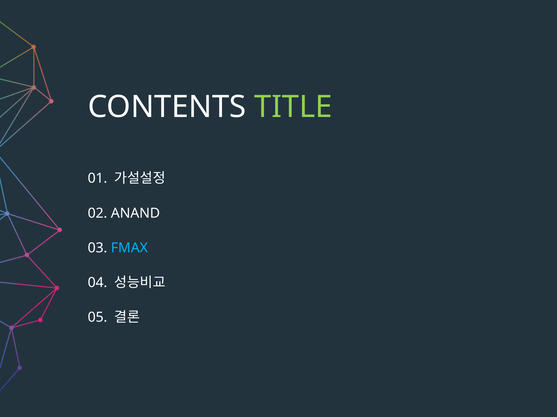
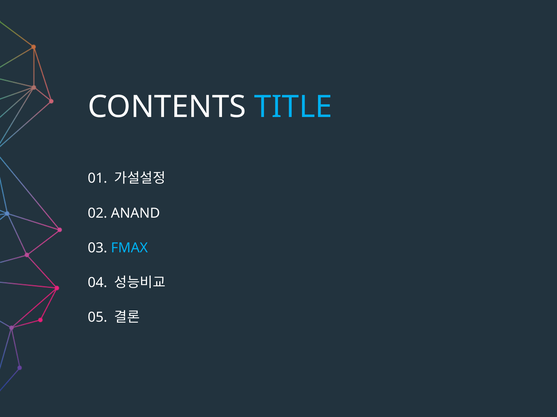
TITLE colour: light green -> light blue (293, 107)
